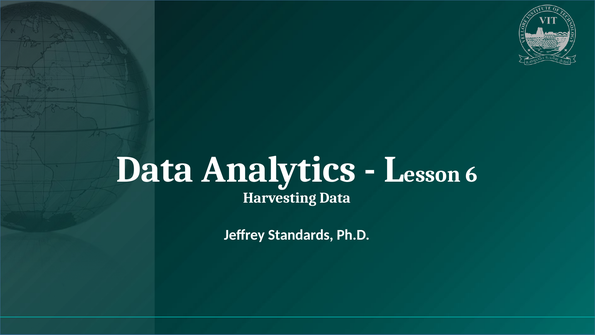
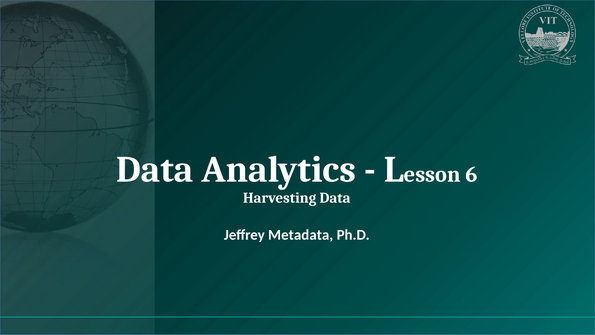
Standards: Standards -> Metadata (301, 235)
